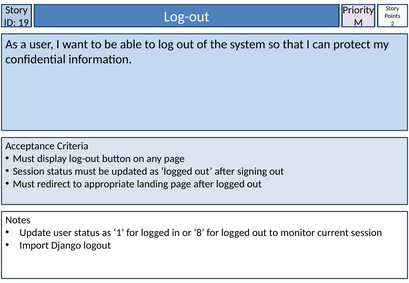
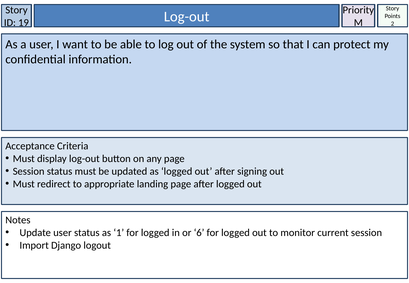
8: 8 -> 6 (199, 233)
